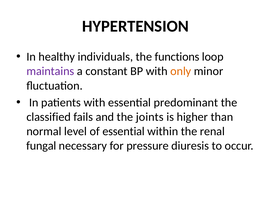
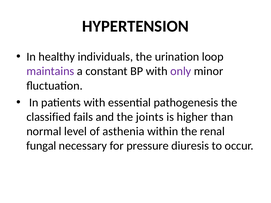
functions: functions -> urination (177, 57)
only colour: orange -> purple (181, 71)
predominant: predominant -> pathogenesis (186, 103)
of essential: essential -> asthenia (123, 132)
